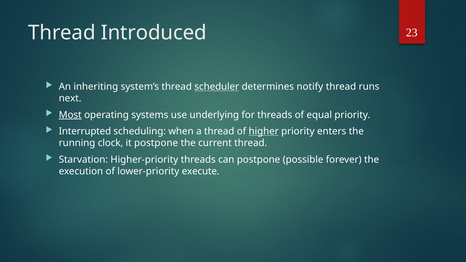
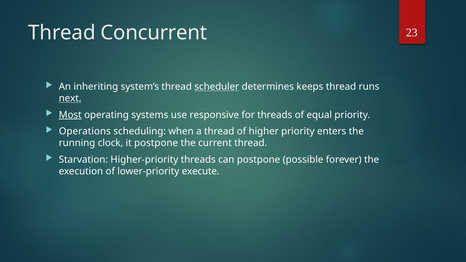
Introduced: Introduced -> Concurrent (154, 33)
notify: notify -> keeps (310, 87)
next underline: none -> present (70, 98)
underlying: underlying -> responsive (214, 115)
Interrupted: Interrupted -> Operations (85, 131)
higher underline: present -> none (264, 131)
